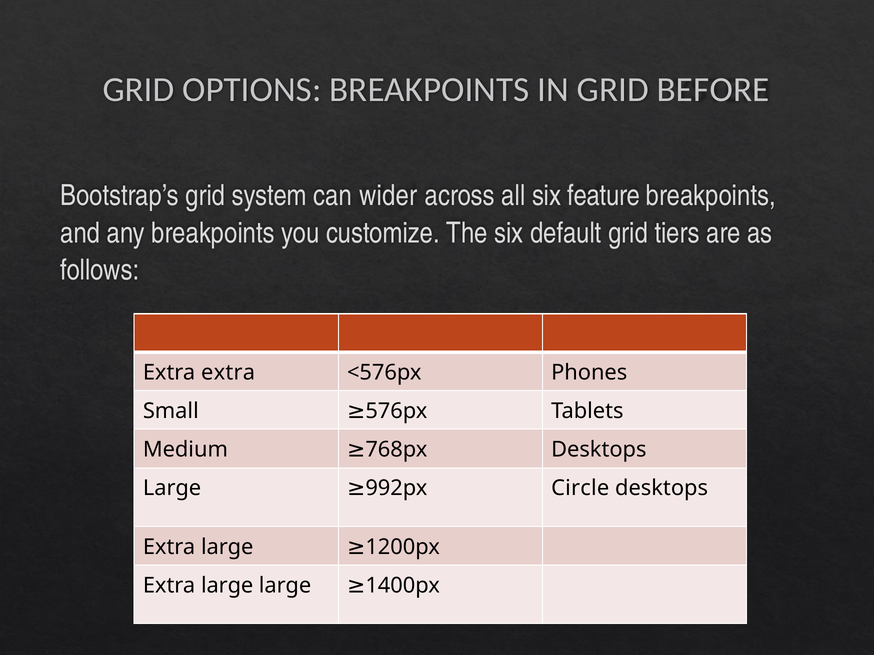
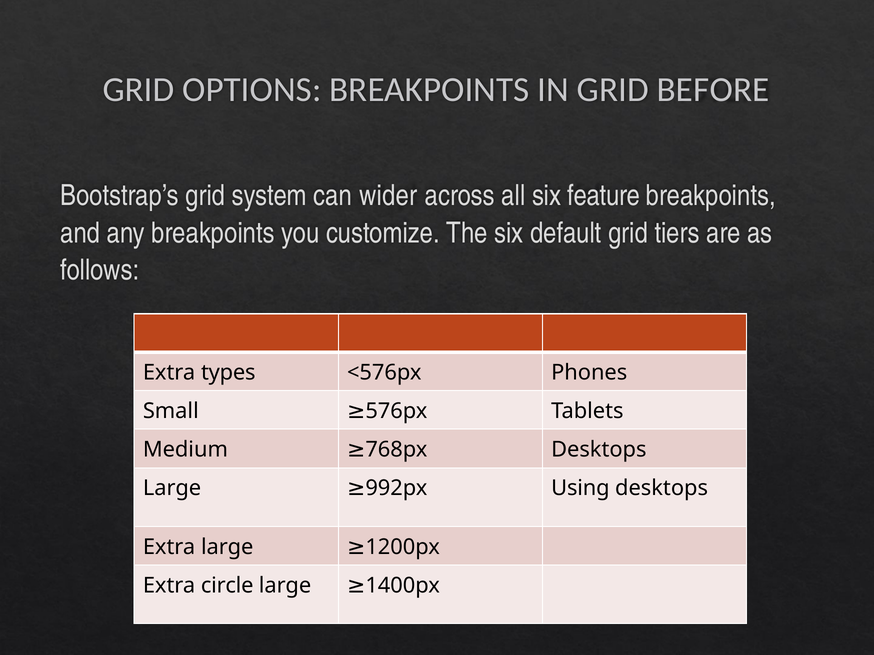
Extra extra: extra -> types (228, 373)
Circle: Circle -> Using (580, 489)
large: large -> circle (227, 586)
